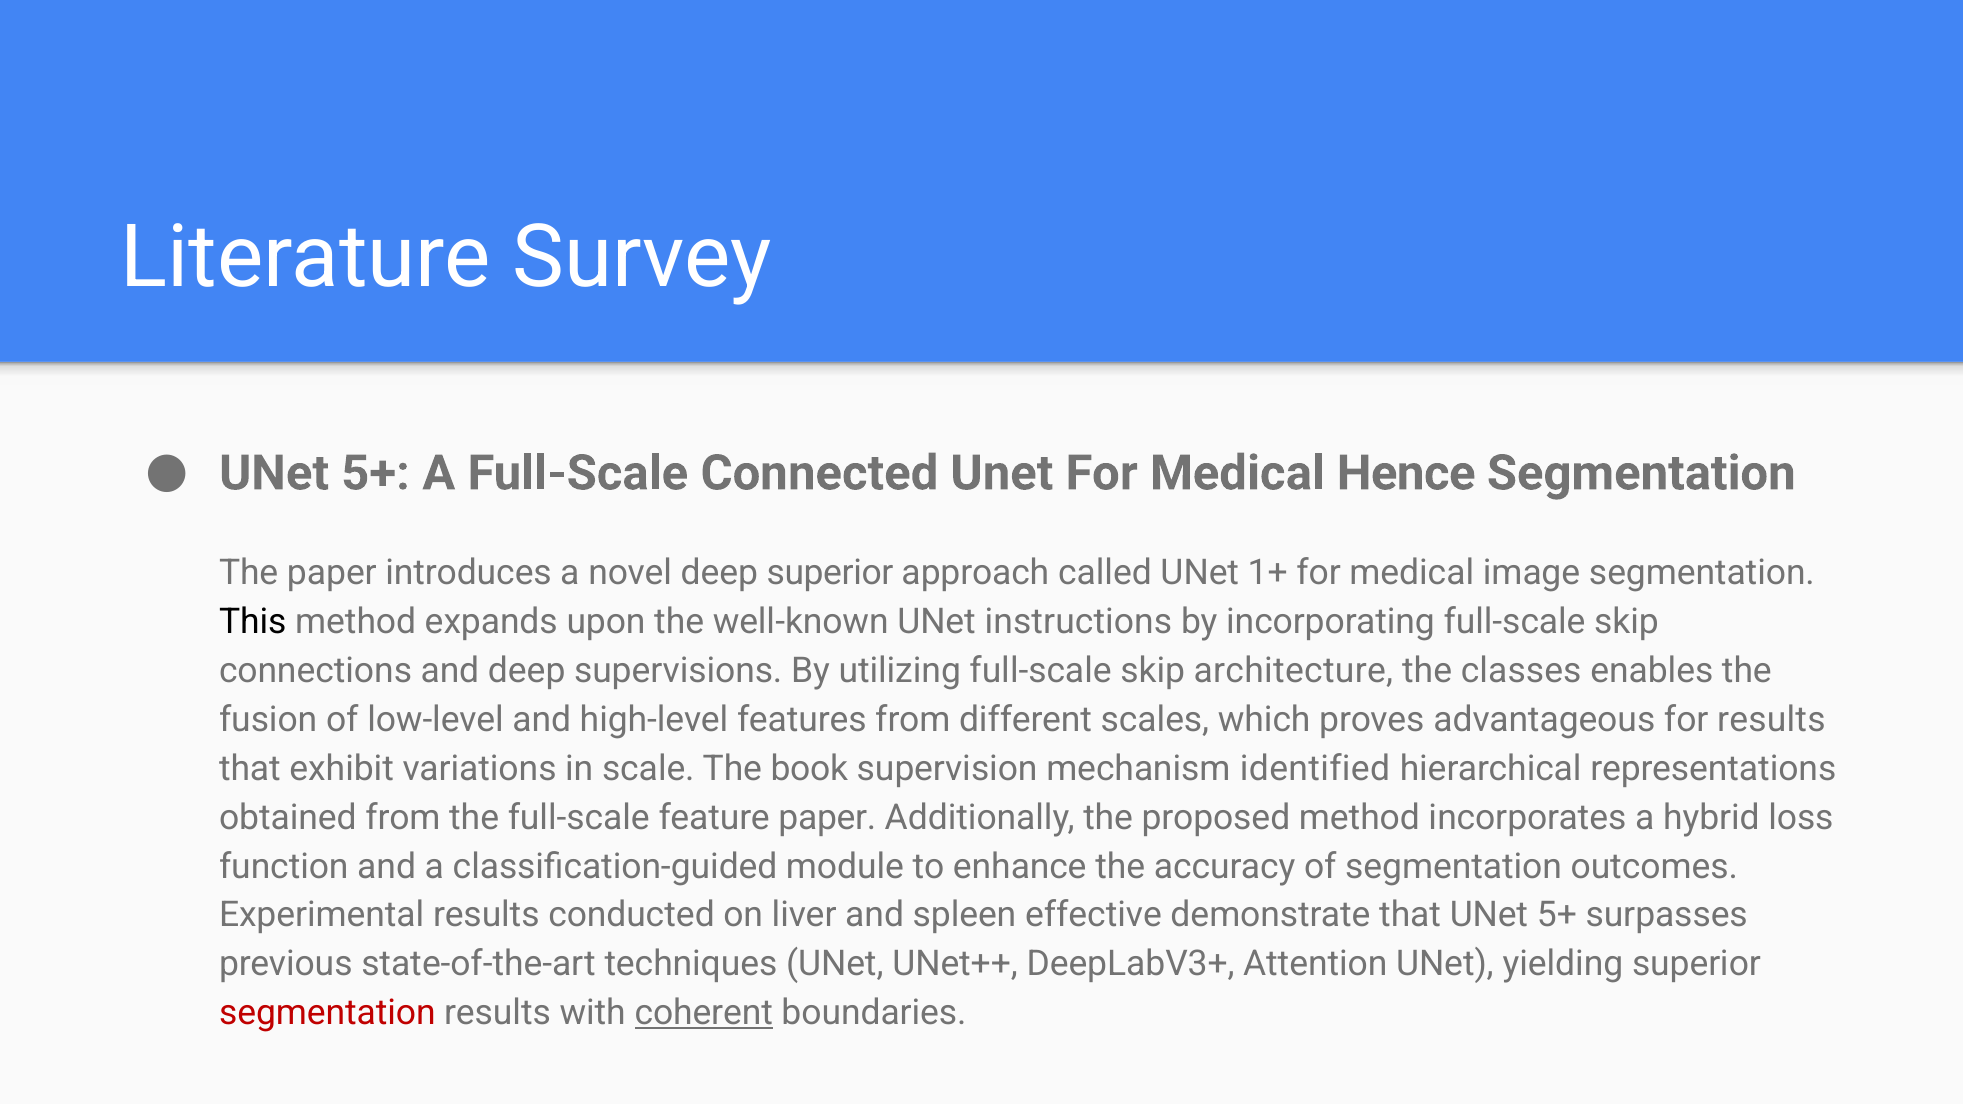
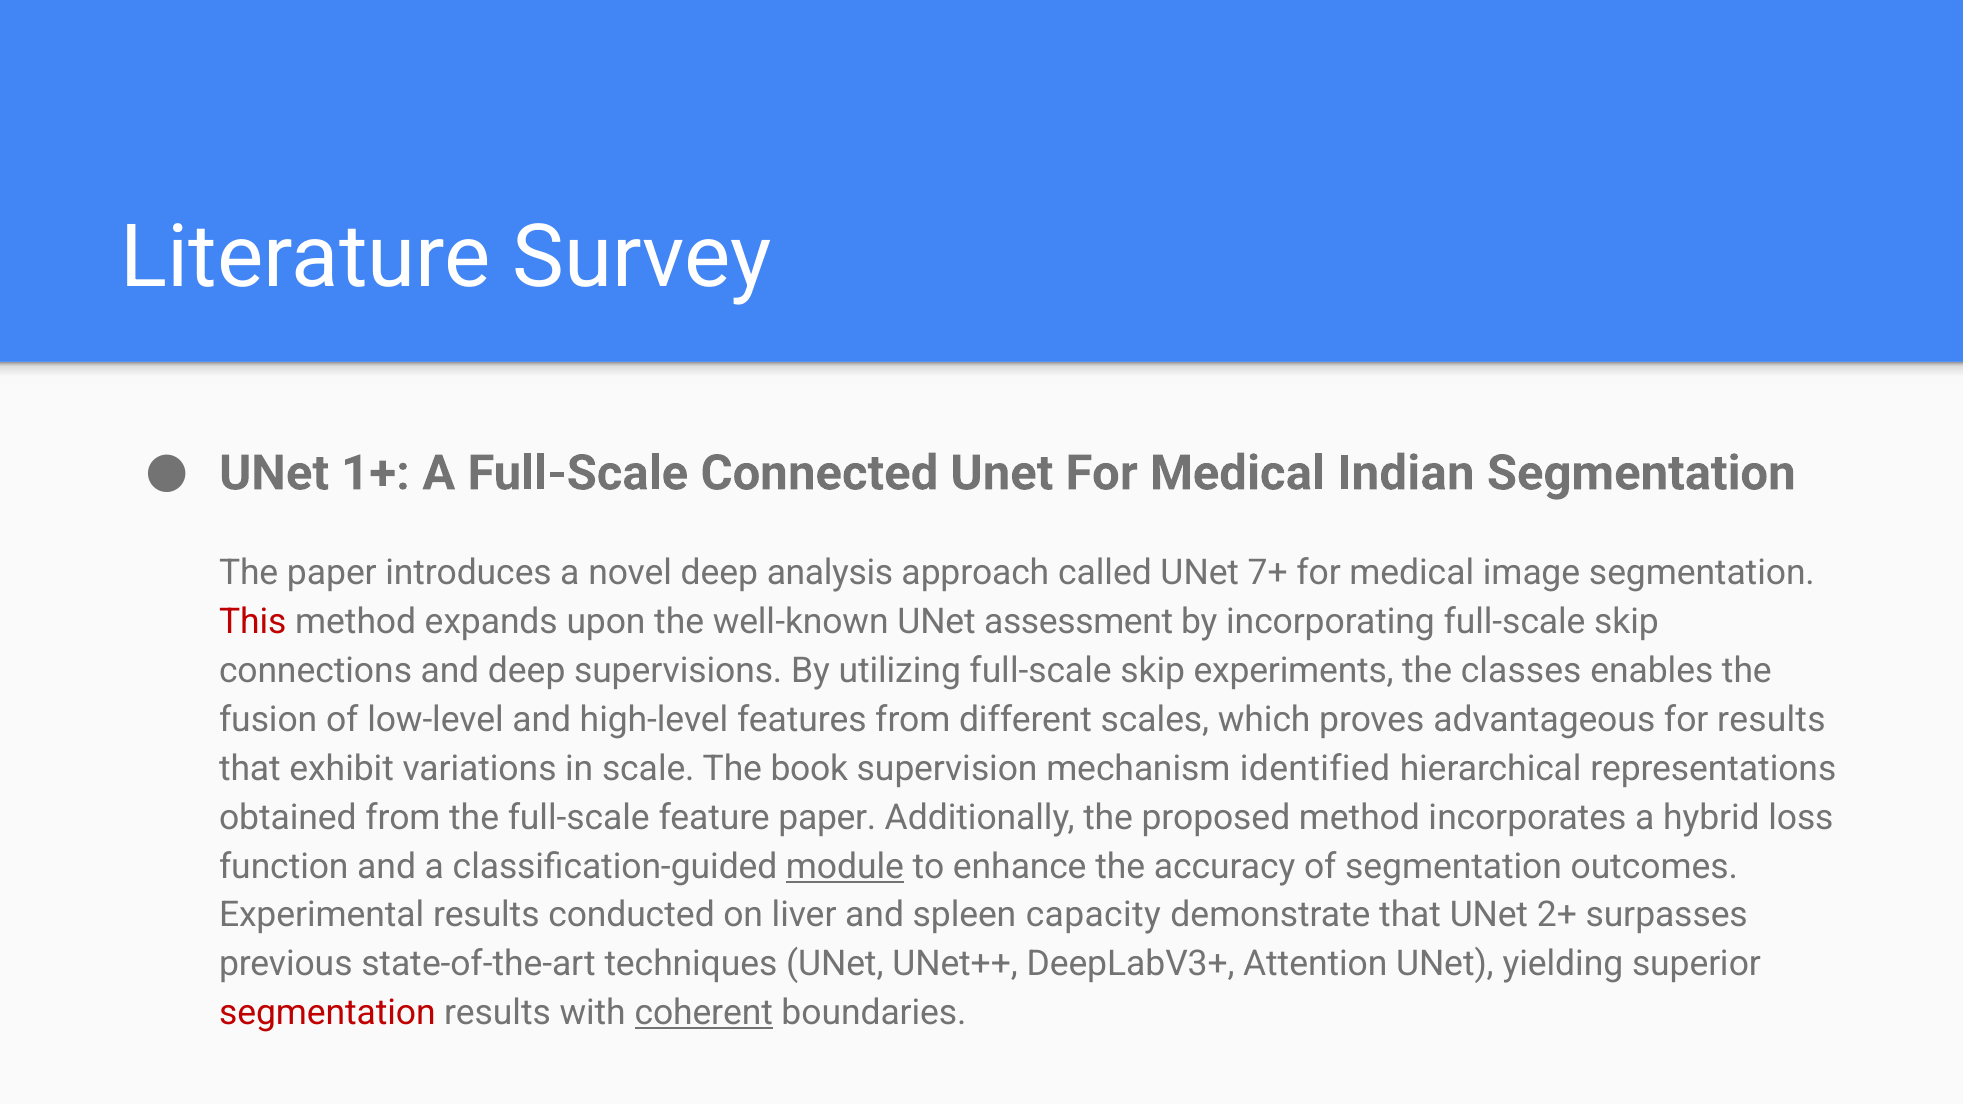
5+: 5+ -> 1+ (376, 473)
Hence: Hence -> Indian (1406, 473)
deep superior: superior -> analysis (830, 573)
1+: 1+ -> 7+ (1268, 573)
This colour: black -> red (253, 622)
instructions: instructions -> assessment (1079, 622)
architecture: architecture -> experiments (1294, 671)
module underline: none -> present (845, 867)
effective: effective -> capacity (1093, 915)
that UNet 5+: 5+ -> 2+ (1557, 915)
